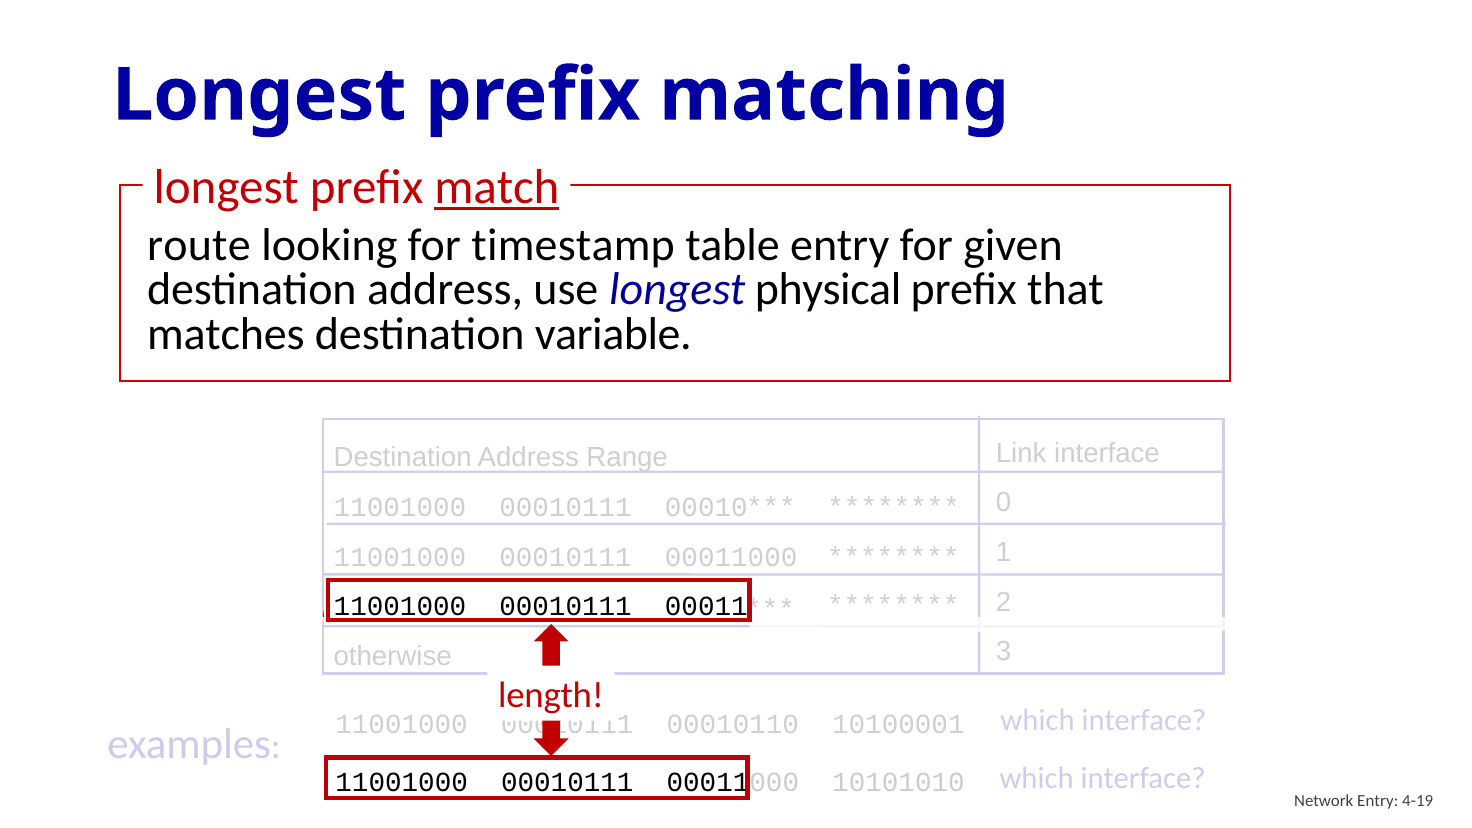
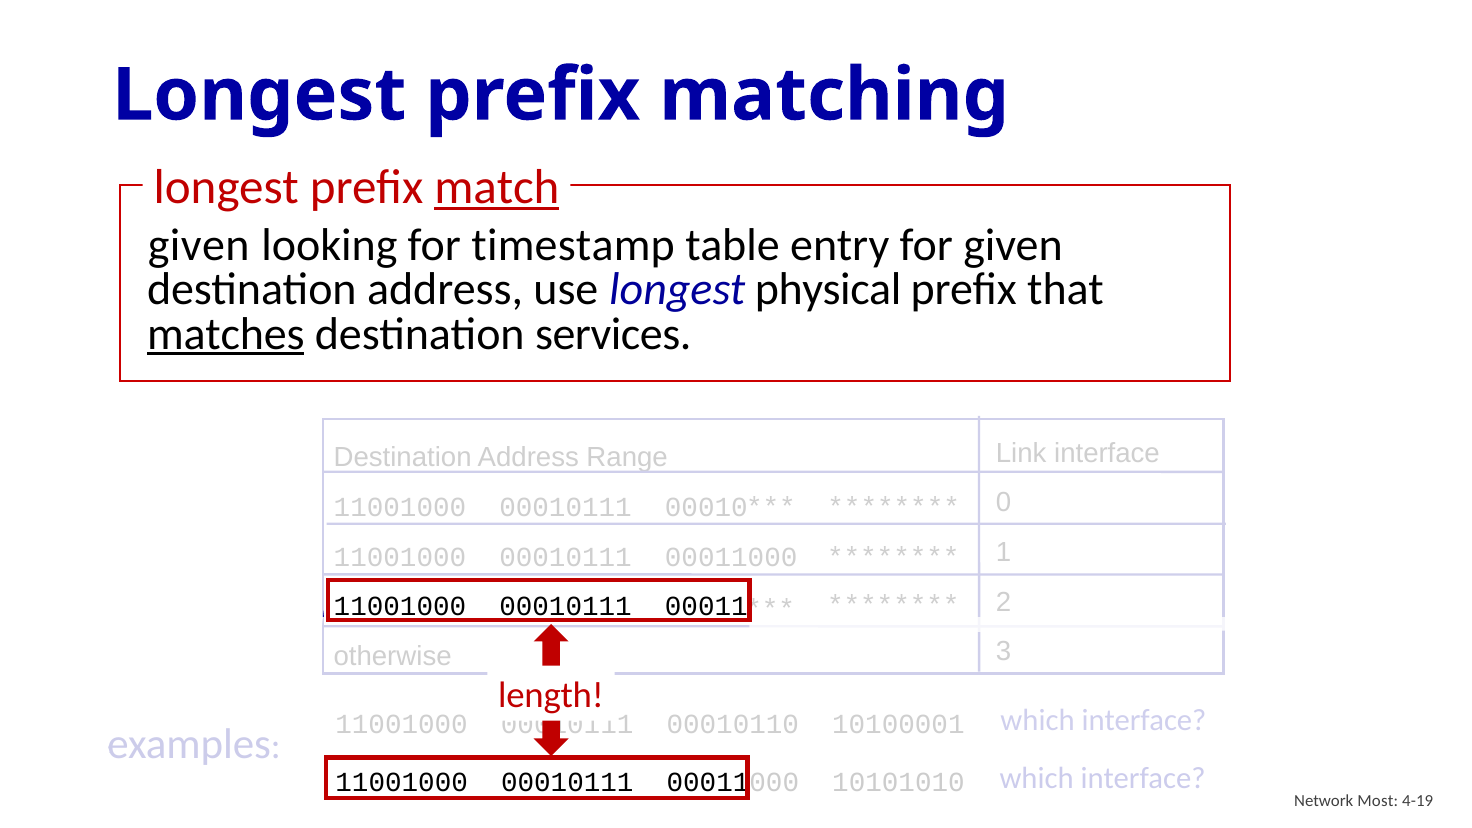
route: route -> given (199, 246)
matches underline: none -> present (226, 334)
variable: variable -> services (613, 334)
Network Entry: Entry -> Most (1378, 801)
